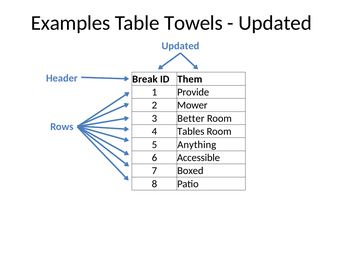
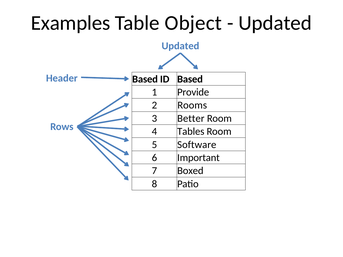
Towels: Towels -> Object (193, 23)
Break: Break -> Based (145, 79)
ID Them: Them -> Based (190, 79)
Mower: Mower -> Rooms (192, 105)
Anything: Anything -> Software (197, 145)
Accessible: Accessible -> Important (198, 158)
